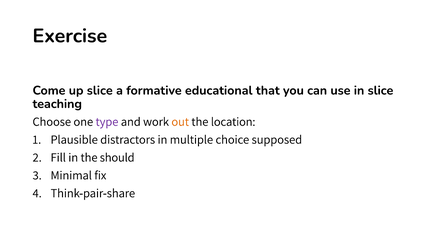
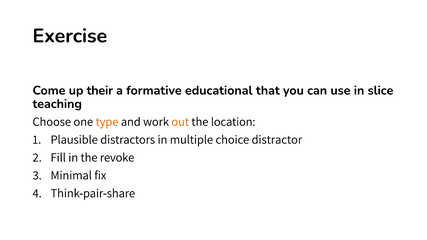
up slice: slice -> their (100, 91)
type colour: purple -> orange (107, 122)
supposed: supposed -> distractor (277, 140)
should: should -> revoke (117, 158)
